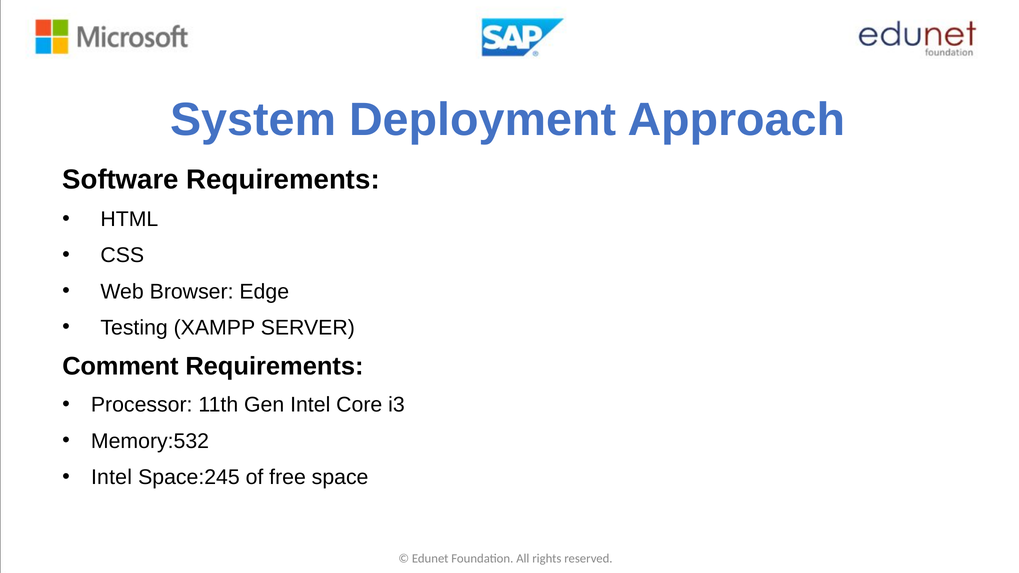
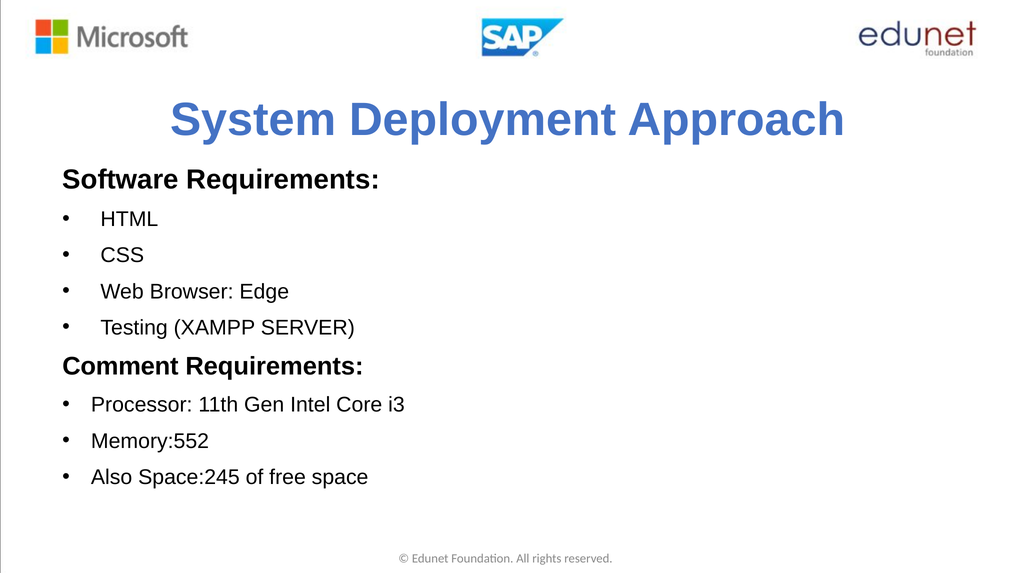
Memory:532: Memory:532 -> Memory:552 (150, 441)
Intel: Intel -> Also (112, 477)
